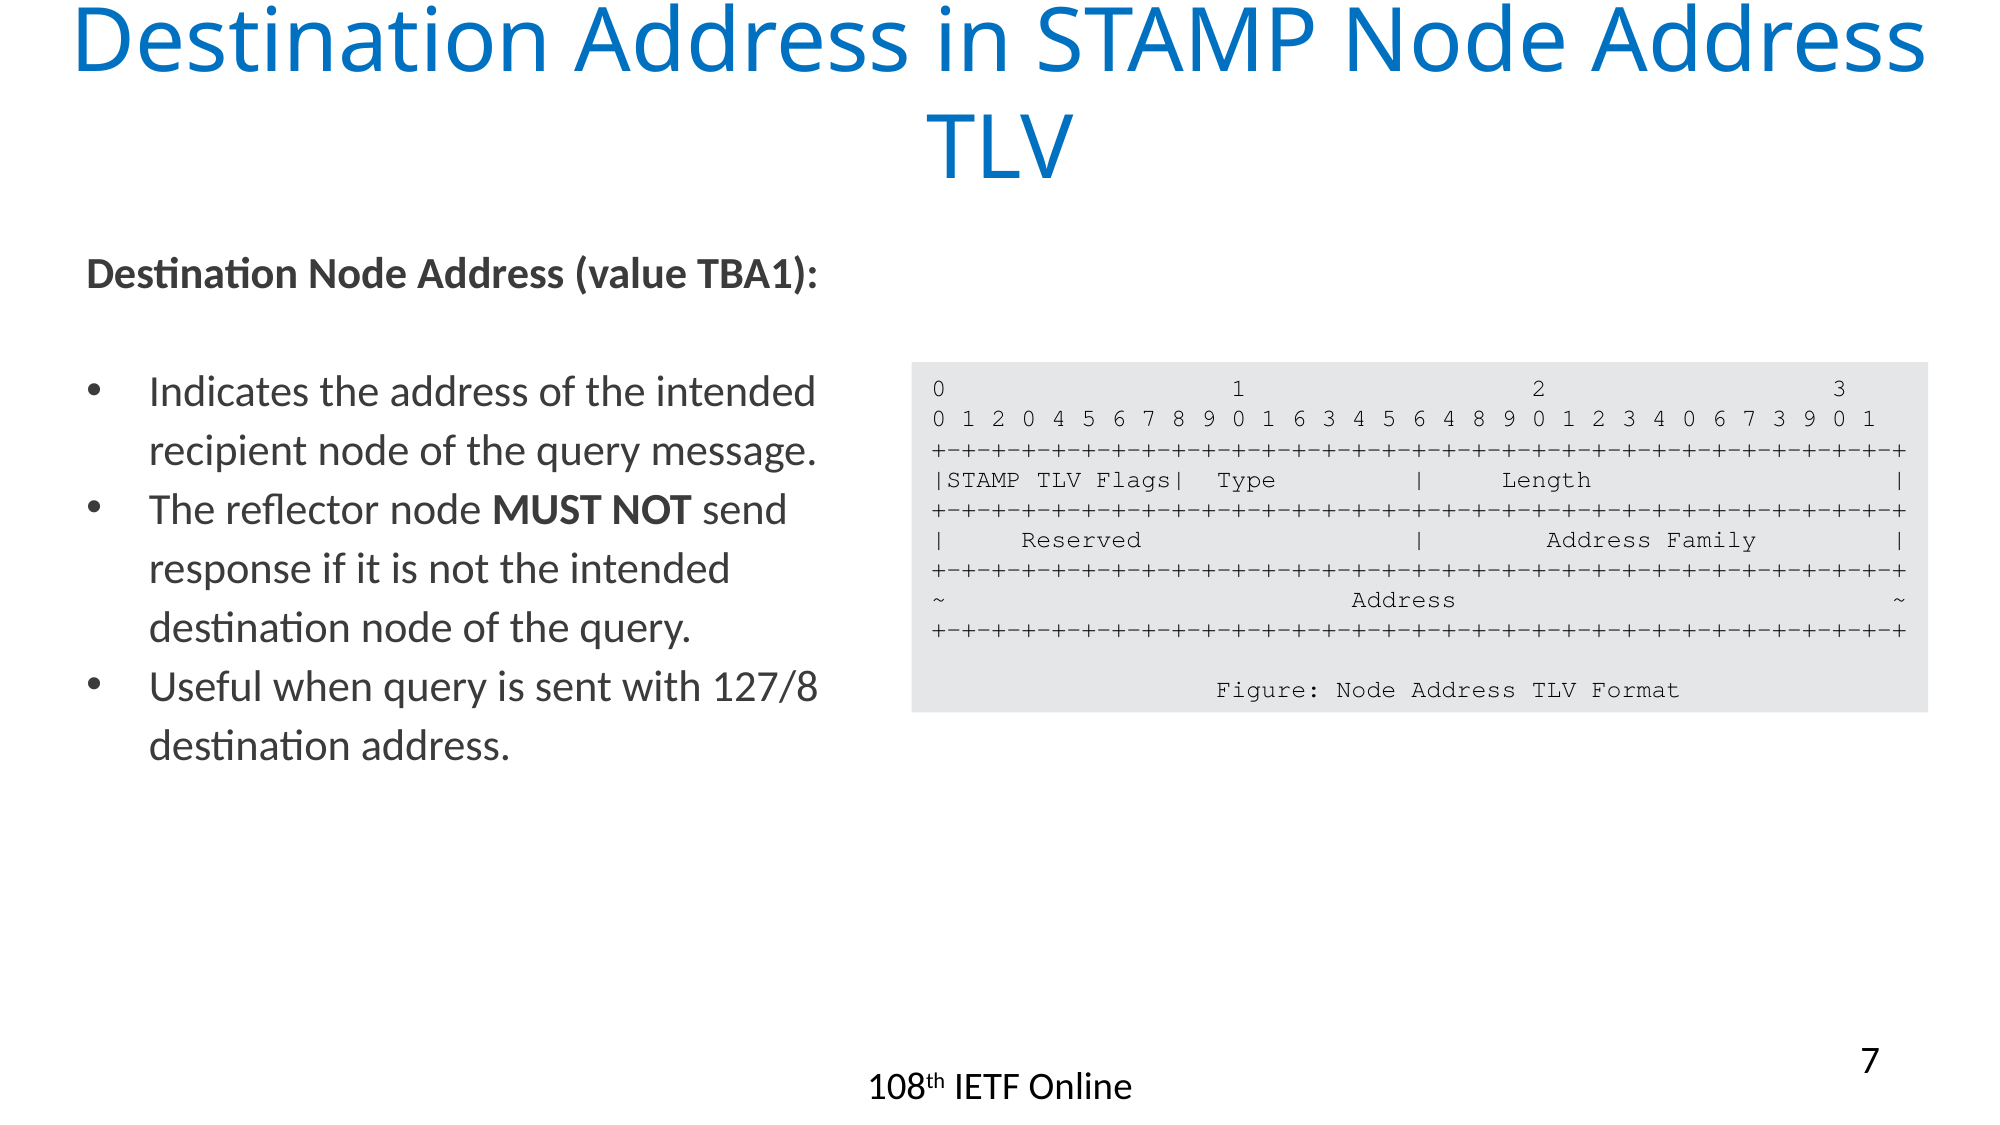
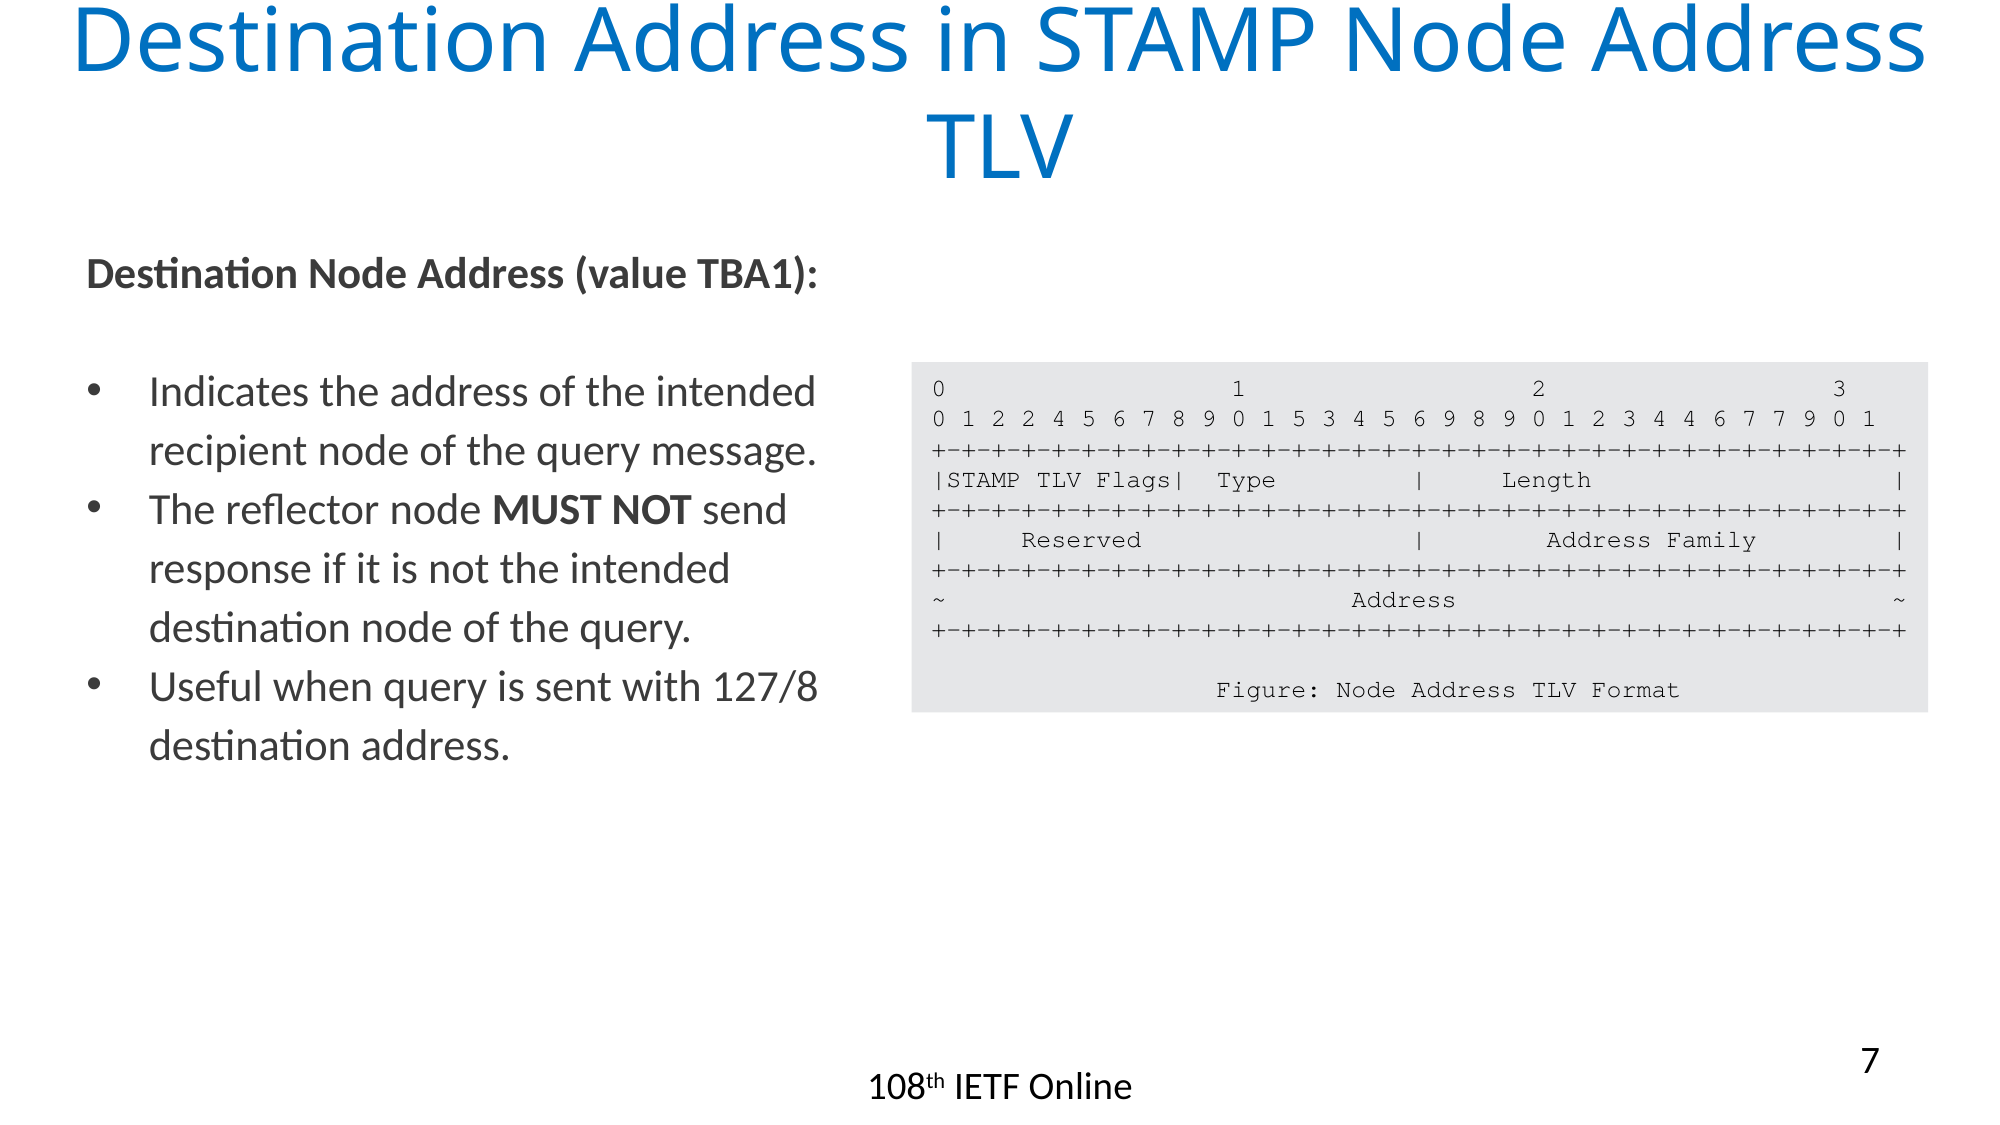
2 0: 0 -> 2 (1029, 419)
1 6: 6 -> 5 (1299, 419)
6 4: 4 -> 9 (1449, 419)
4 0: 0 -> 4 (1689, 419)
7 3: 3 -> 7 (1779, 419)
